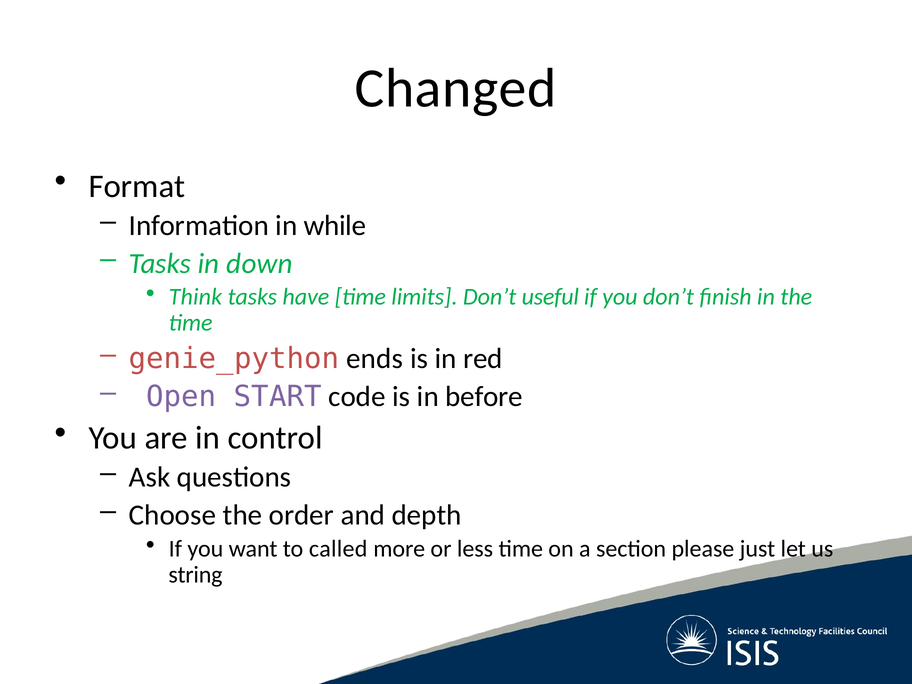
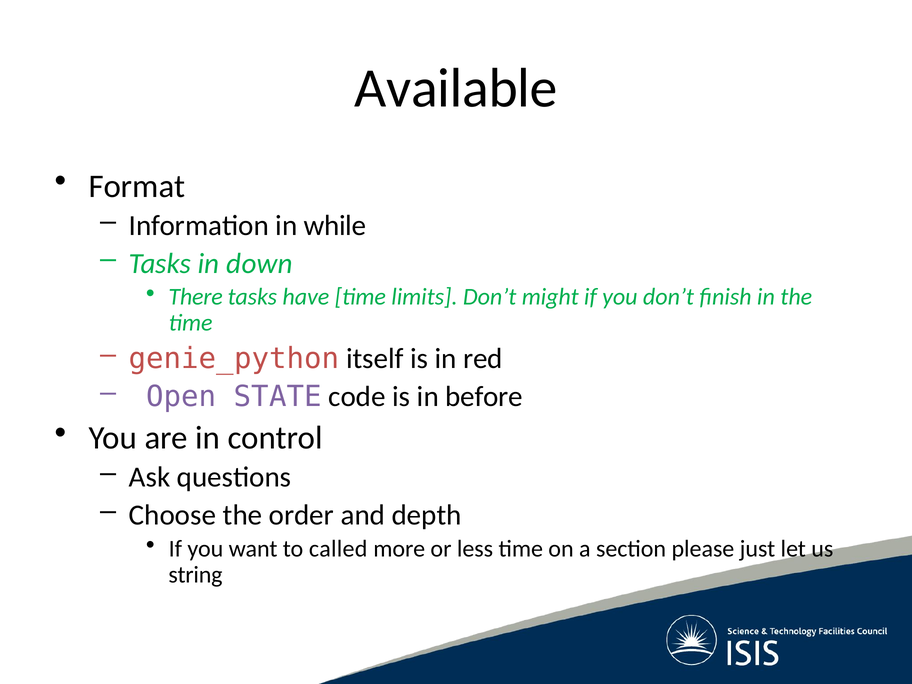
Changed: Changed -> Available (456, 88)
Think: Think -> There (196, 297)
useful: useful -> might (550, 297)
ends: ends -> itself (375, 359)
START: START -> STATE (278, 397)
